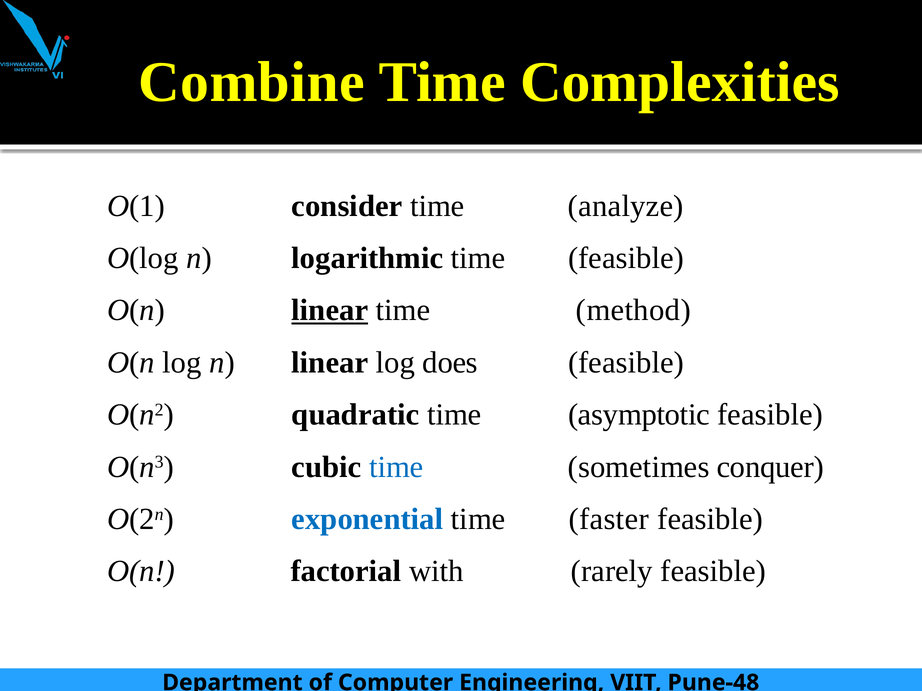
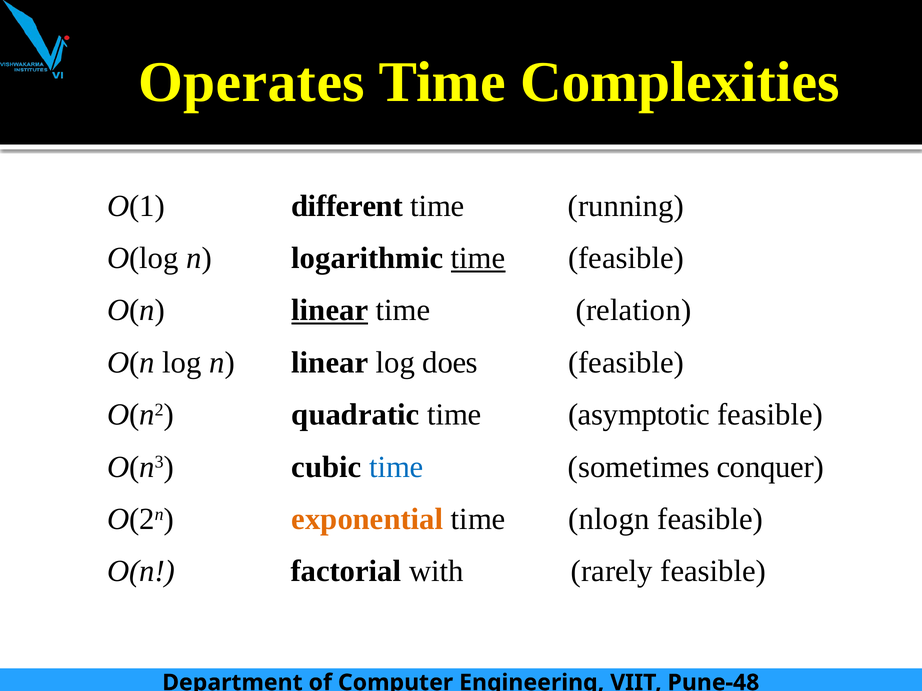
Combine: Combine -> Operates (252, 82)
consider: consider -> different (347, 206)
analyze: analyze -> running (626, 206)
time underline: none -> present (478, 258)
method: method -> relation (633, 311)
exponential colour: blue -> orange (367, 519)
faster: faster -> nlogn (609, 519)
